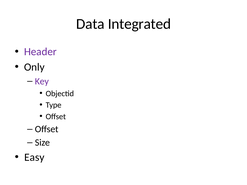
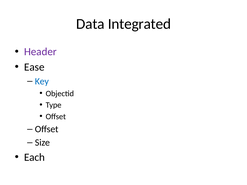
Only: Only -> Ease (34, 67)
Key colour: purple -> blue (42, 81)
Easy: Easy -> Each (34, 157)
